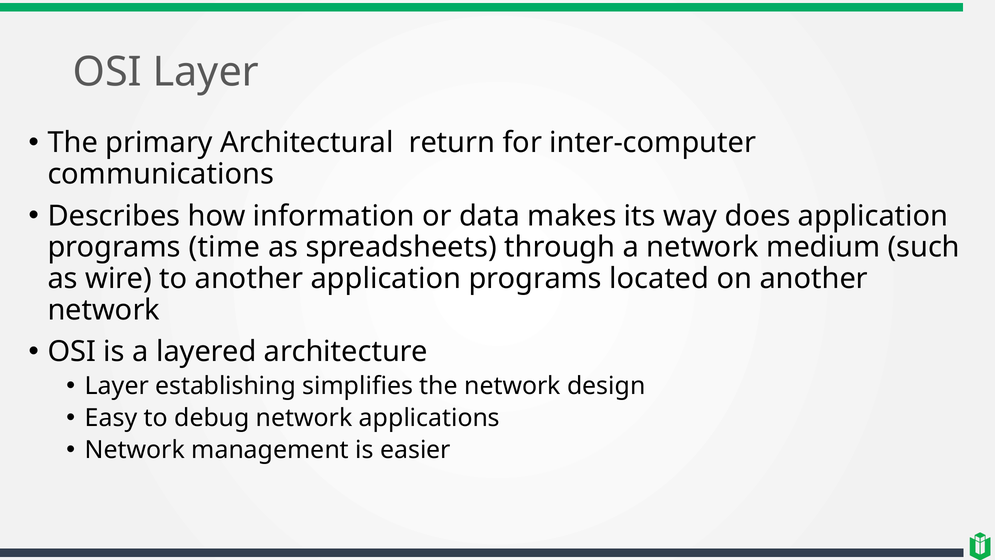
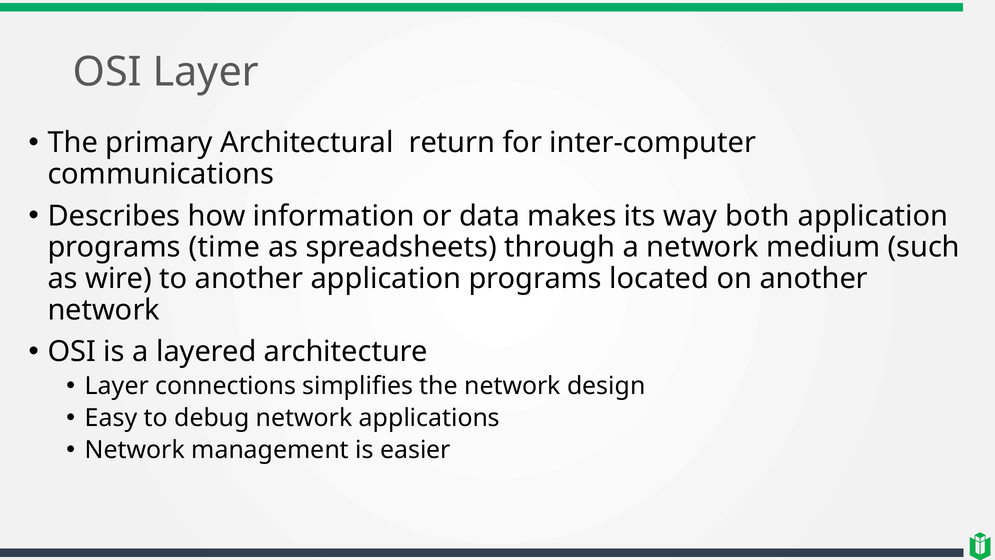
does: does -> both (757, 216)
establishing: establishing -> connections (226, 386)
